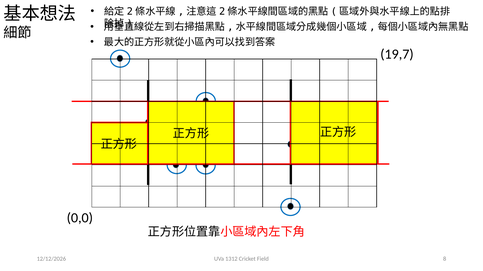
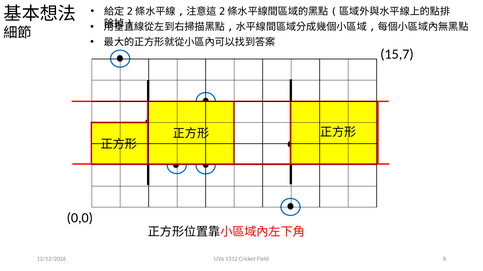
19,7: 19,7 -> 15,7 (397, 54)
